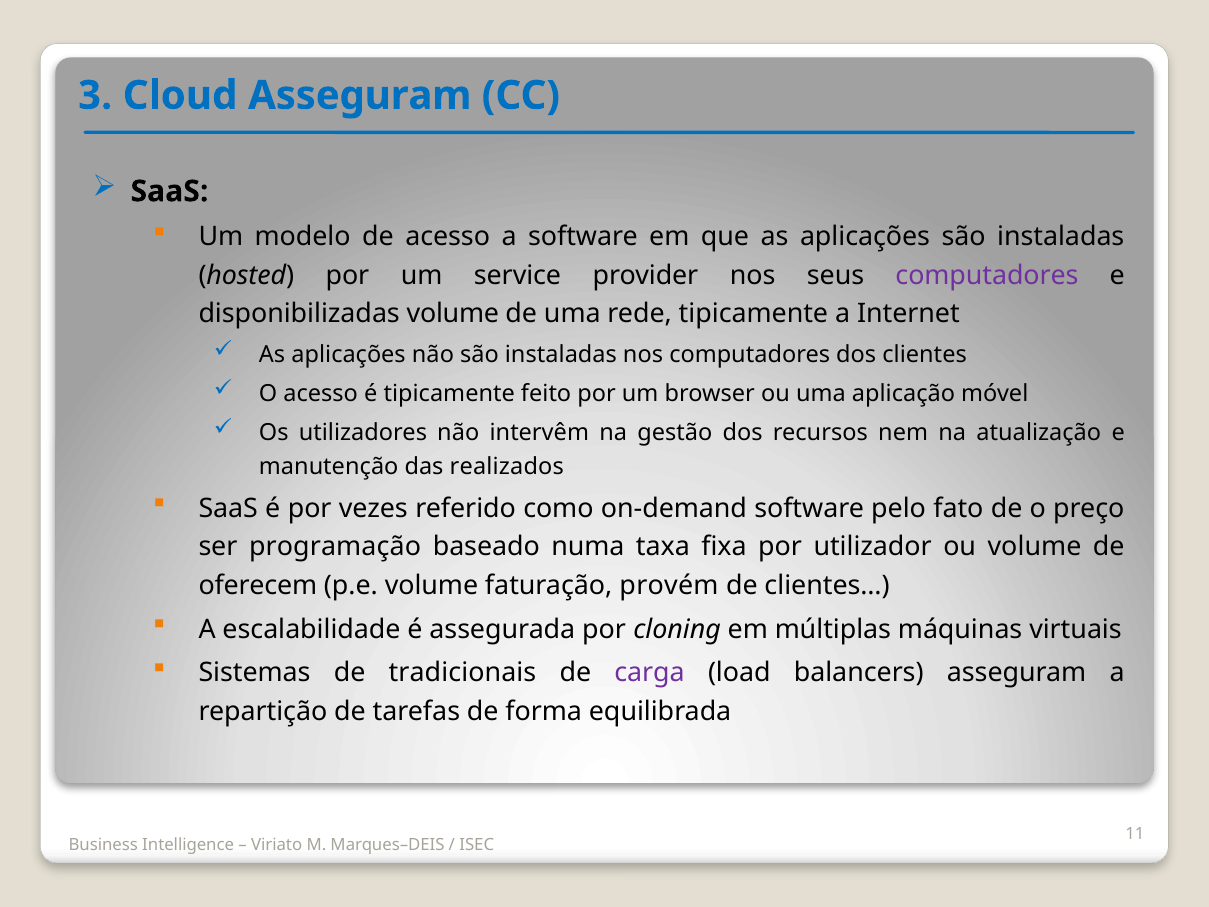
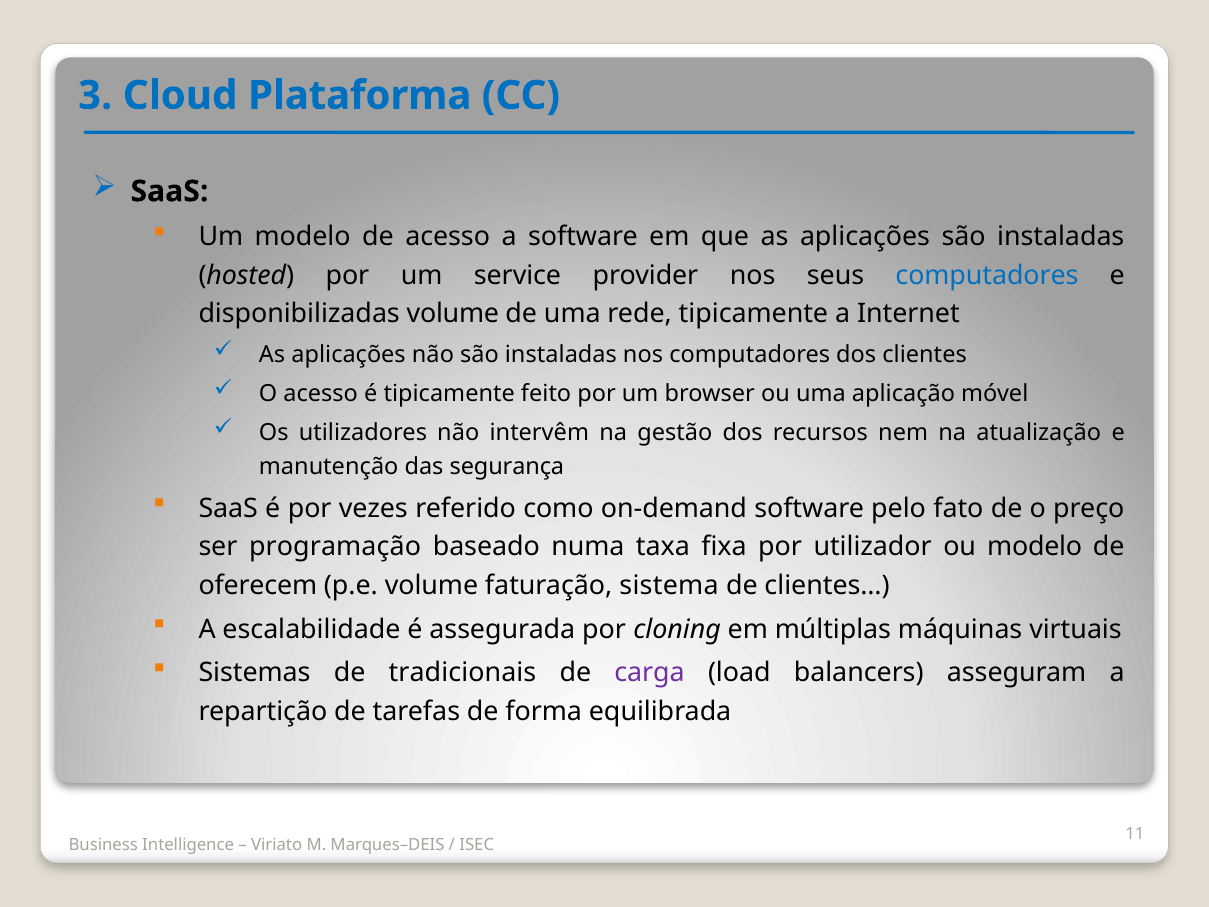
Cloud Asseguram: Asseguram -> Plataforma (360, 96)
computadores colour: purple -> blue (987, 275)
realizados: realizados -> segurança (507, 466)
ou volume: volume -> modelo (1035, 547)
provém: provém -> sistema (669, 586)
